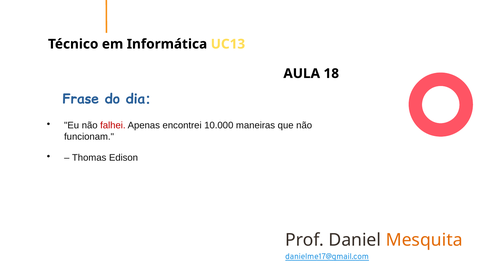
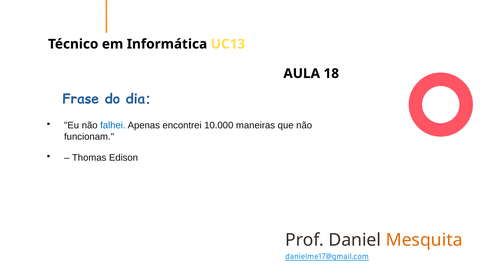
falhei colour: red -> blue (113, 125)
